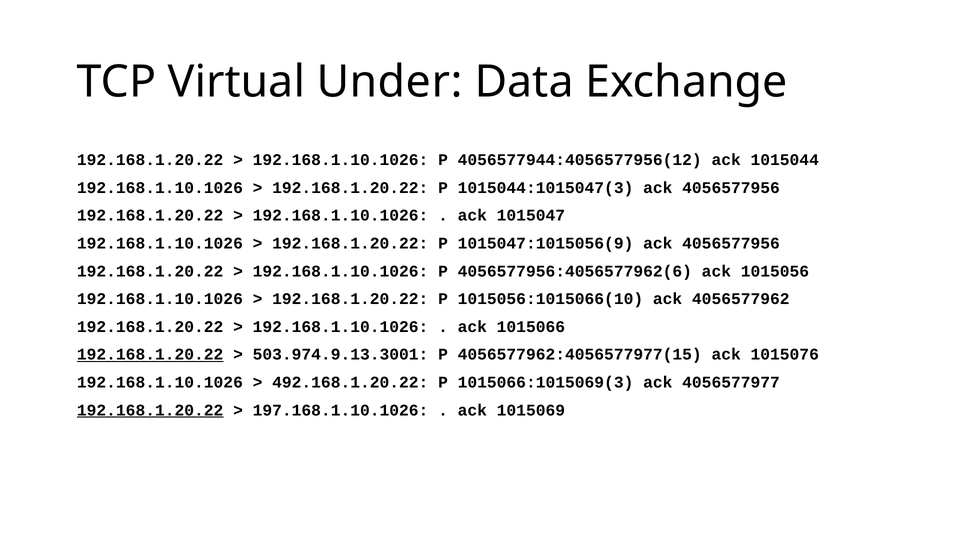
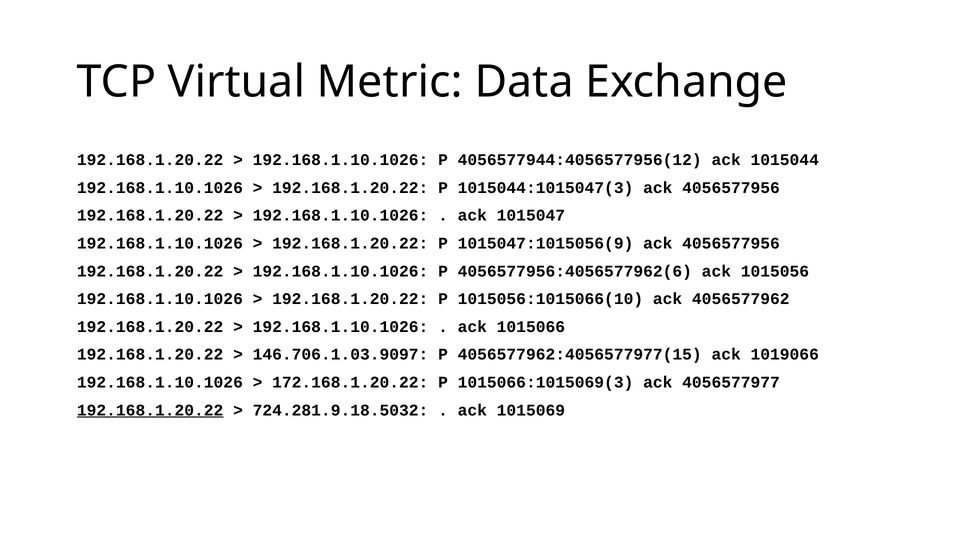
Under: Under -> Metric (390, 82)
192.168.1.20.22 underline: present -> none (150, 354)
503.974.9.13.3001: 503.974.9.13.3001 -> 146.706.1.03.9097 (341, 354)
1015076: 1015076 -> 1019066 (785, 354)
492.168.1.20.22: 492.168.1.20.22 -> 172.168.1.20.22 (350, 382)
197.168.1.10.1026: 197.168.1.10.1026 -> 724.281.9.18.5032 (341, 410)
